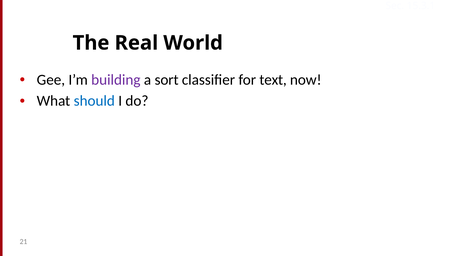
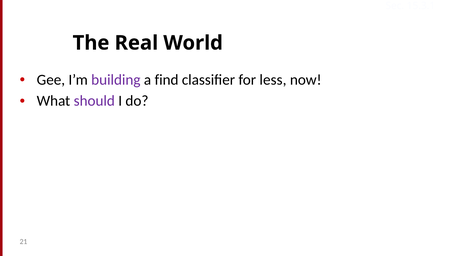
sort: sort -> find (167, 80)
text: text -> less (273, 80)
should colour: blue -> purple (94, 101)
